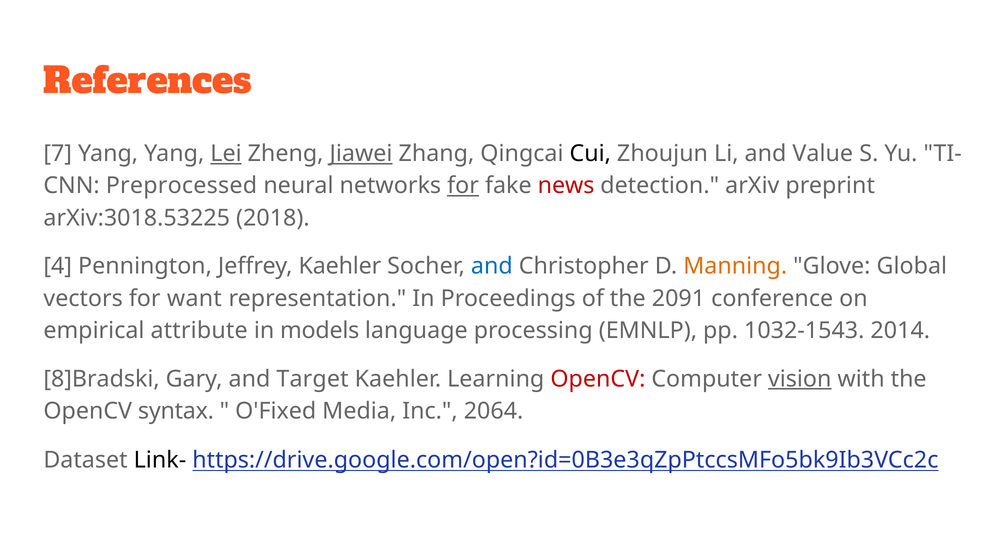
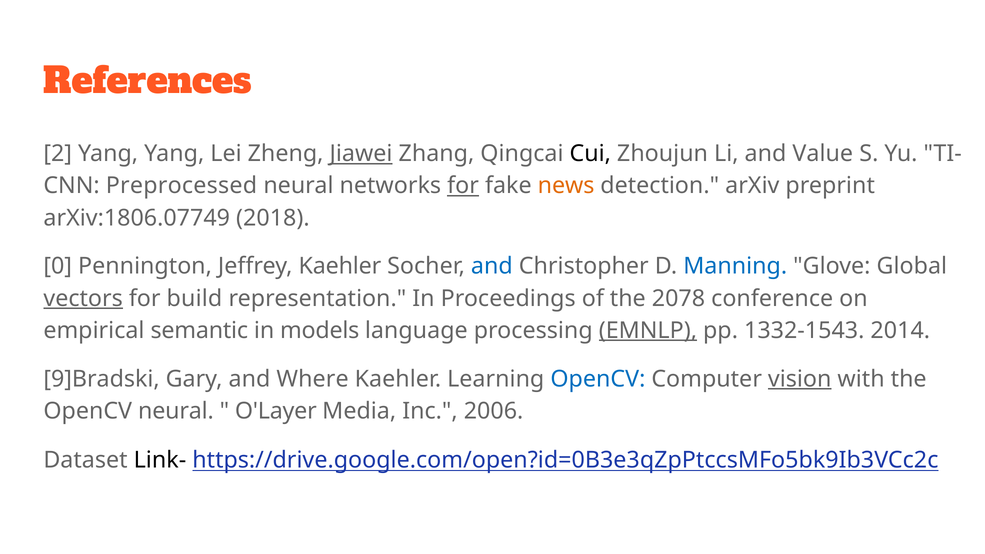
7: 7 -> 2 (58, 154)
Lei underline: present -> none (226, 154)
news colour: red -> orange (566, 186)
arXiv:3018.53225: arXiv:3018.53225 -> arXiv:1806.07749 (137, 218)
4: 4 -> 0 (58, 266)
Manning colour: orange -> blue (735, 266)
vectors underline: none -> present (83, 298)
want: want -> build (194, 298)
2091: 2091 -> 2078 (678, 298)
attribute: attribute -> semantic (199, 330)
EMNLP underline: none -> present (648, 330)
1032-1543: 1032-1543 -> 1332-1543 (804, 330)
8]Bradski: 8]Bradski -> 9]Bradski (102, 379)
Target: Target -> Where (313, 379)
OpenCV colour: red -> blue (598, 379)
OpenCV syntax: syntax -> neural (176, 411)
O'Fixed: O'Fixed -> O'Layer (276, 411)
2064: 2064 -> 2006 (494, 411)
